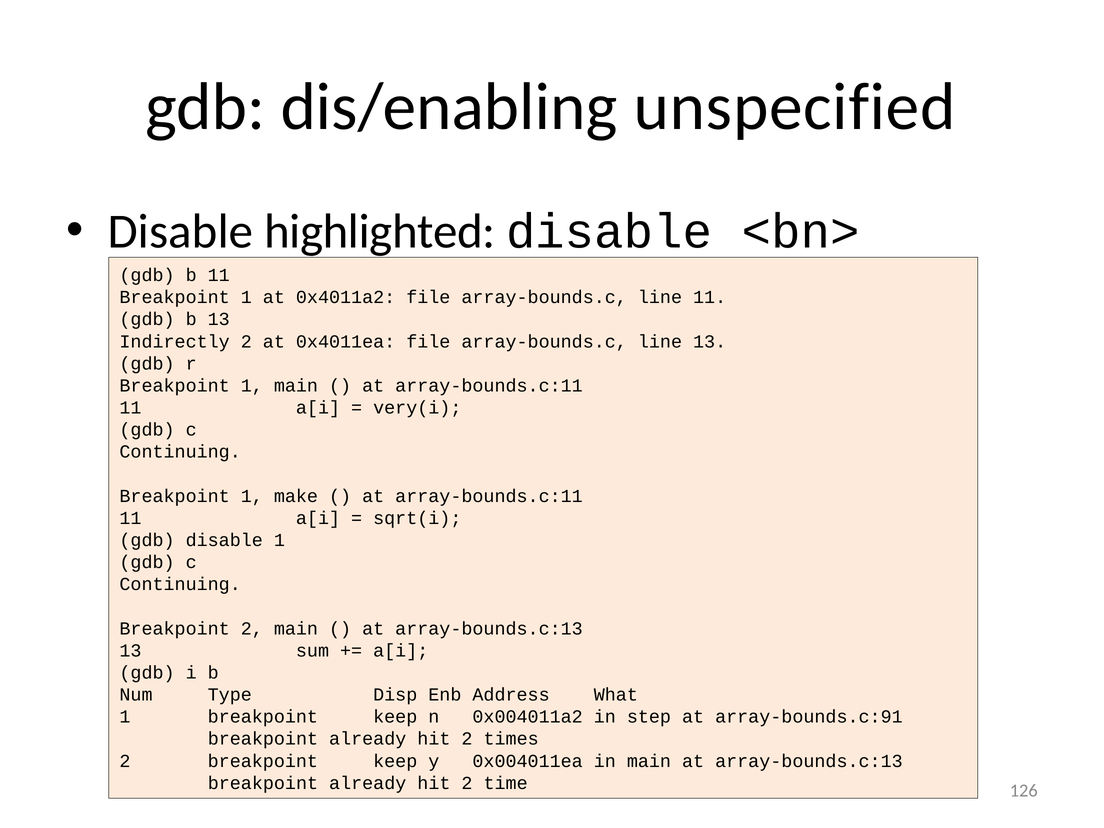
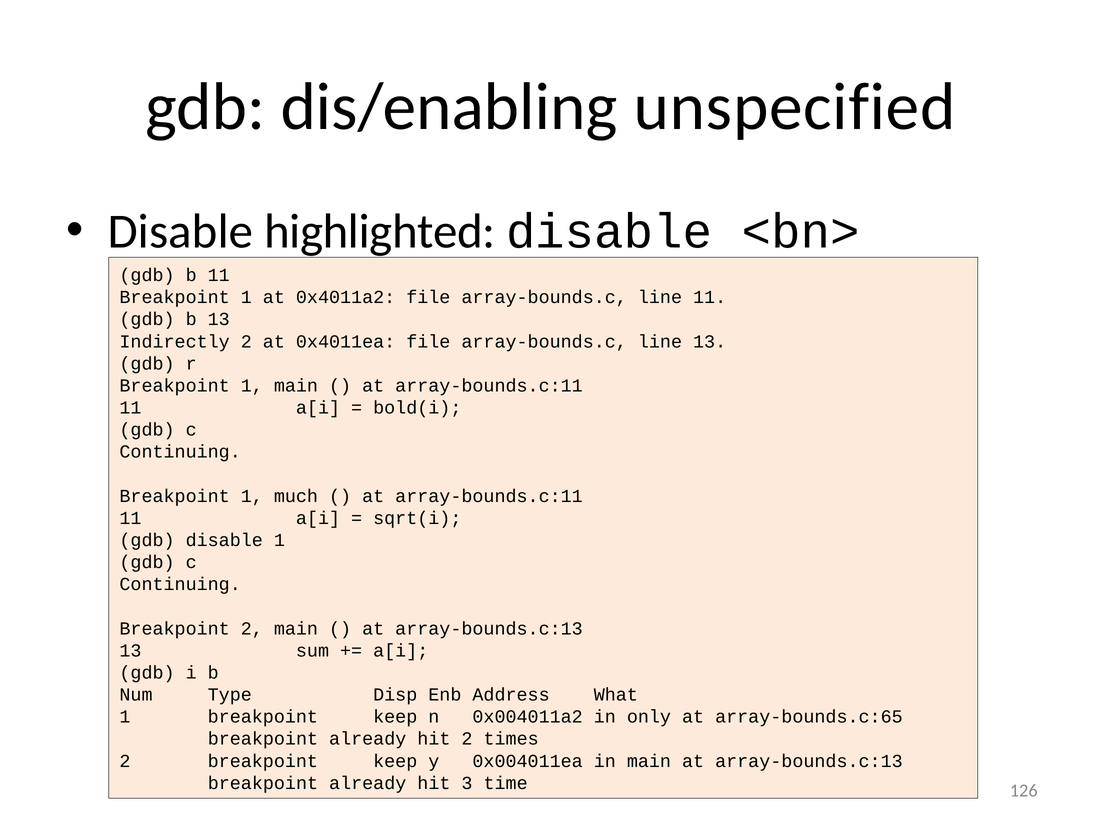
very(i: very(i -> bold(i (417, 408)
make: make -> much (296, 496)
step: step -> only (649, 717)
array-bounds.c:91: array-bounds.c:91 -> array-bounds.c:65 (809, 717)
2: 2 -> 3 (467, 783)
